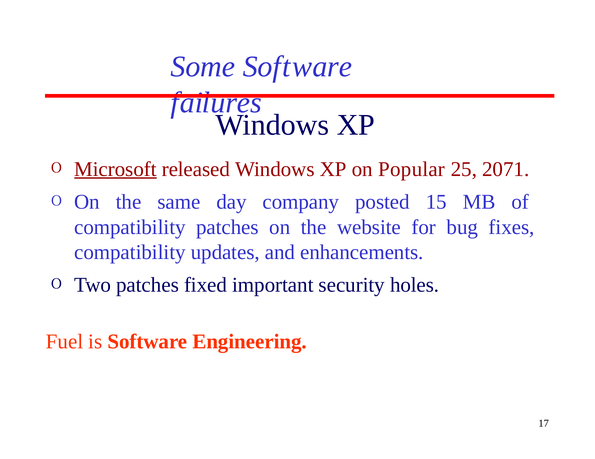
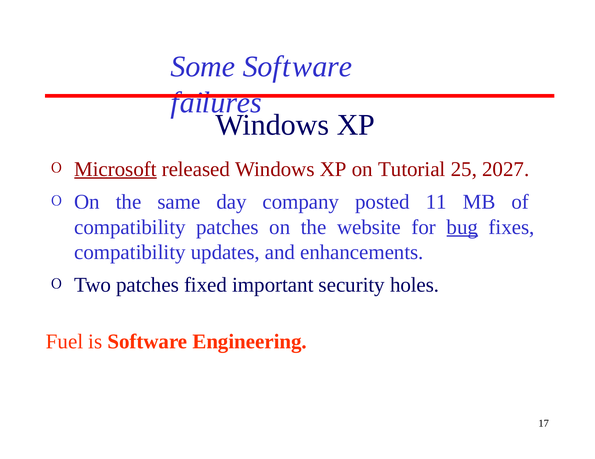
Popular: Popular -> Tutorial (412, 169)
2071: 2071 -> 2027 (506, 169)
15: 15 -> 11 (436, 202)
bug underline: none -> present (462, 227)
